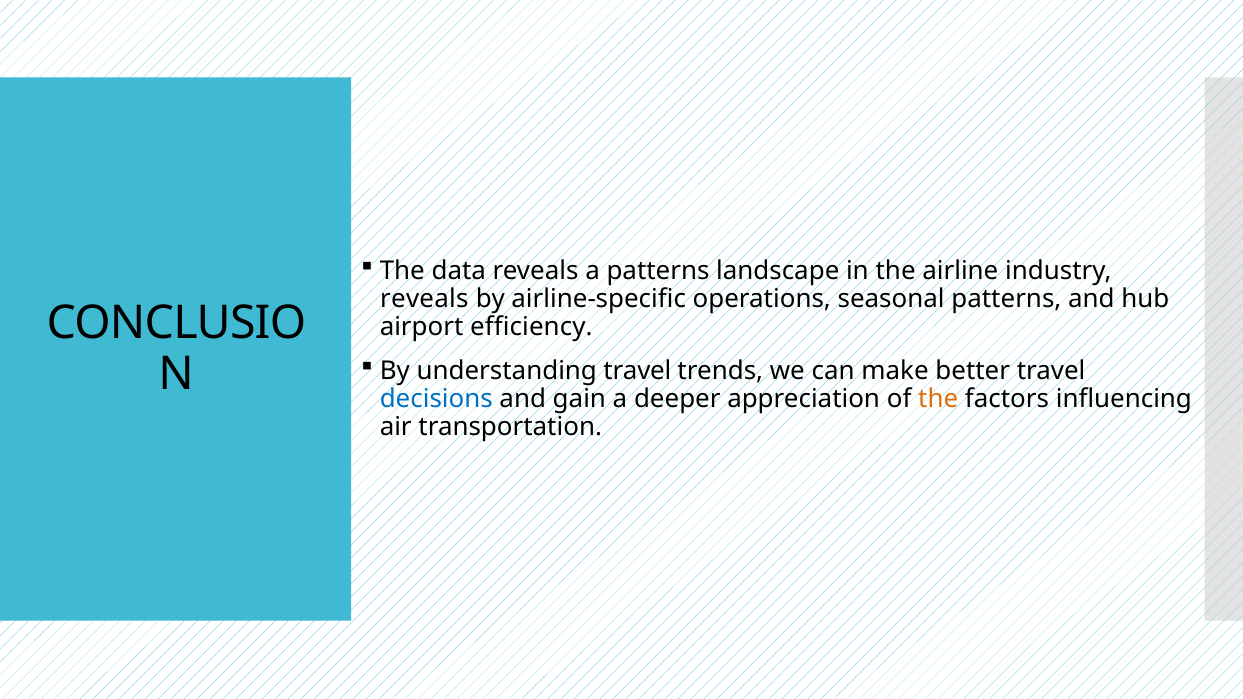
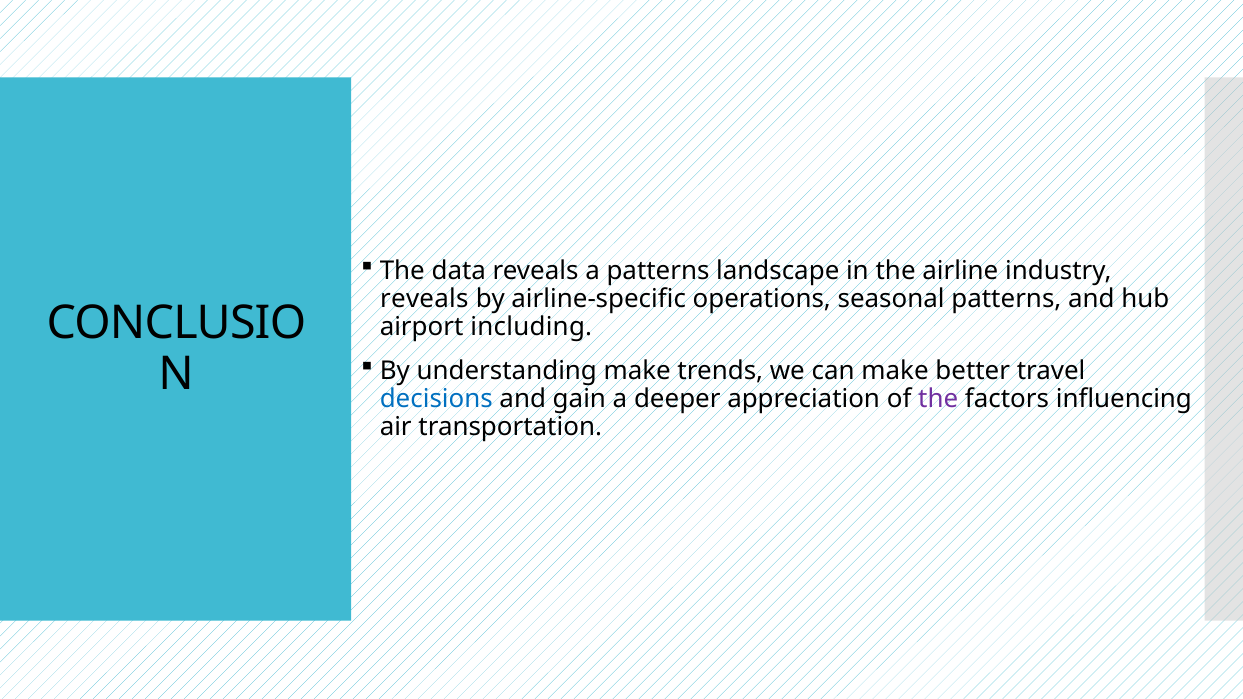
efficiency: efficiency -> including (531, 327)
understanding travel: travel -> make (637, 371)
the colour: orange -> purple (938, 399)
